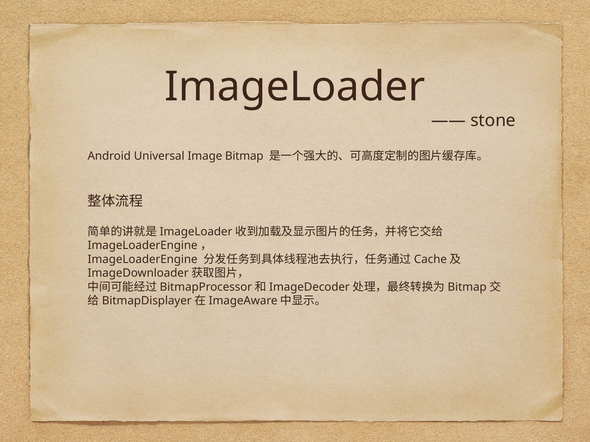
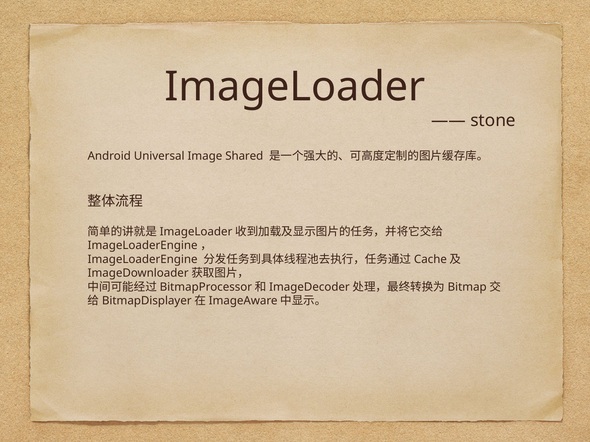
Image Bitmap: Bitmap -> Shared (244, 156)
